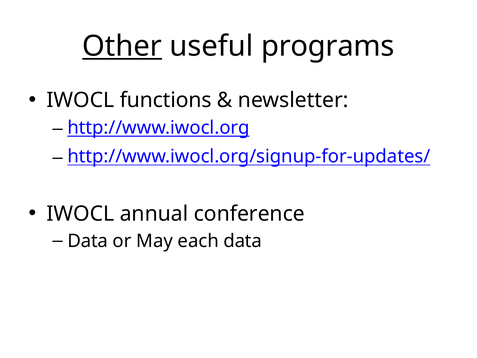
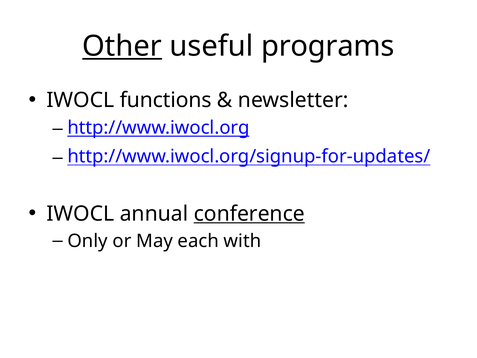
conference underline: none -> present (249, 214)
Data: Data -> Only (88, 241)
each data: data -> with (243, 241)
